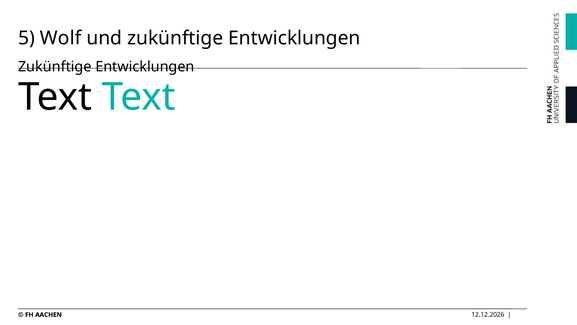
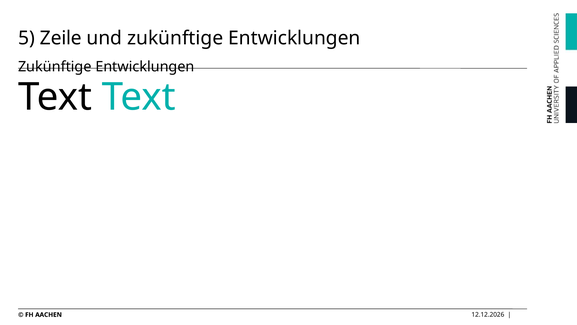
Wolf: Wolf -> Zeile (61, 38)
